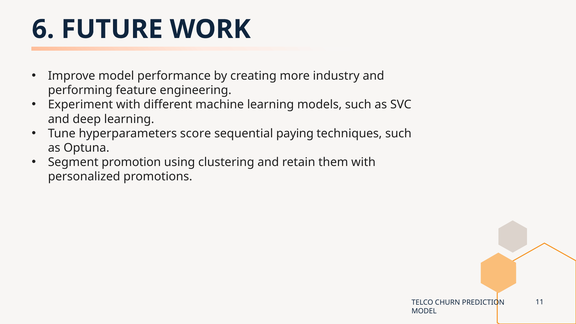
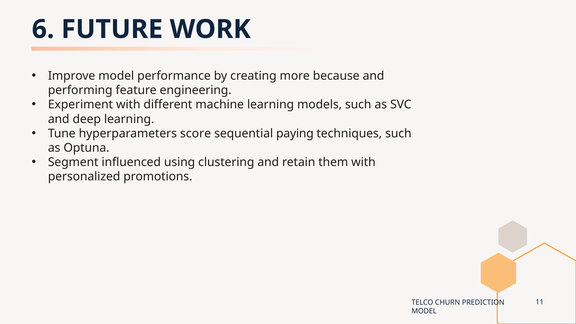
industry: industry -> because (336, 76)
promotion: promotion -> influenced (131, 162)
